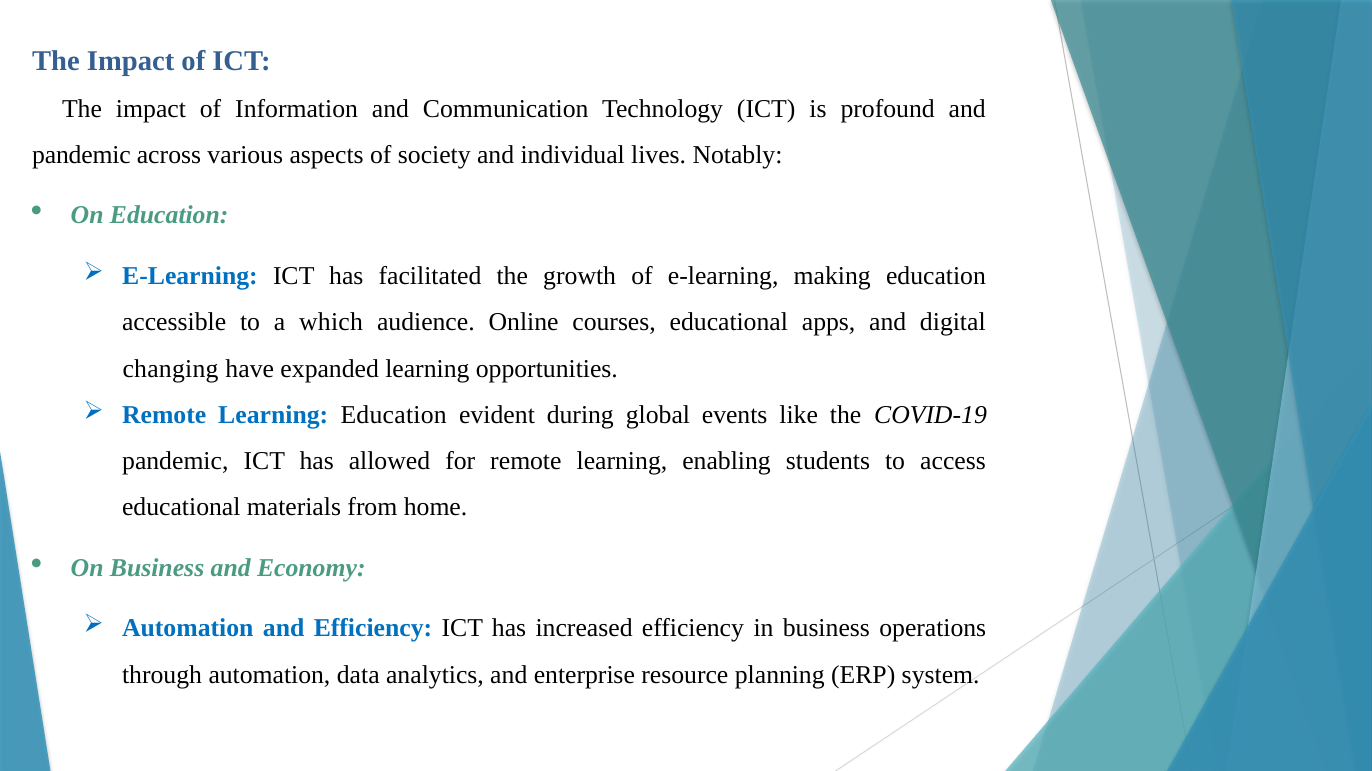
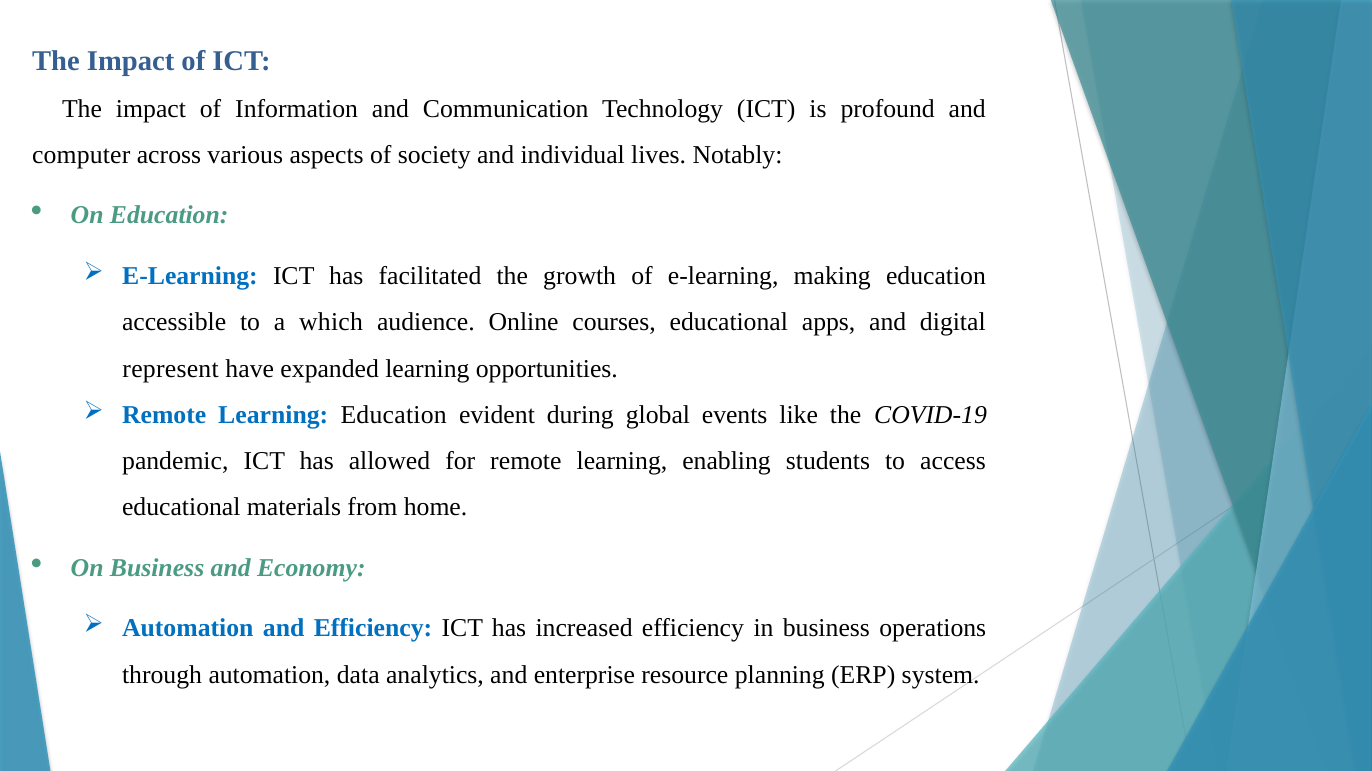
pandemic: pandemic -> computer (81, 155)
changing: changing -> represent (171, 369)
